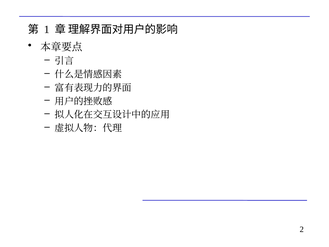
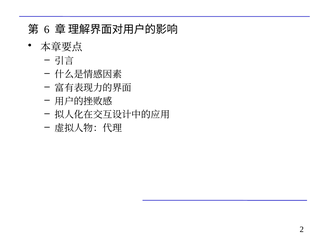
1: 1 -> 6 (47, 30)
